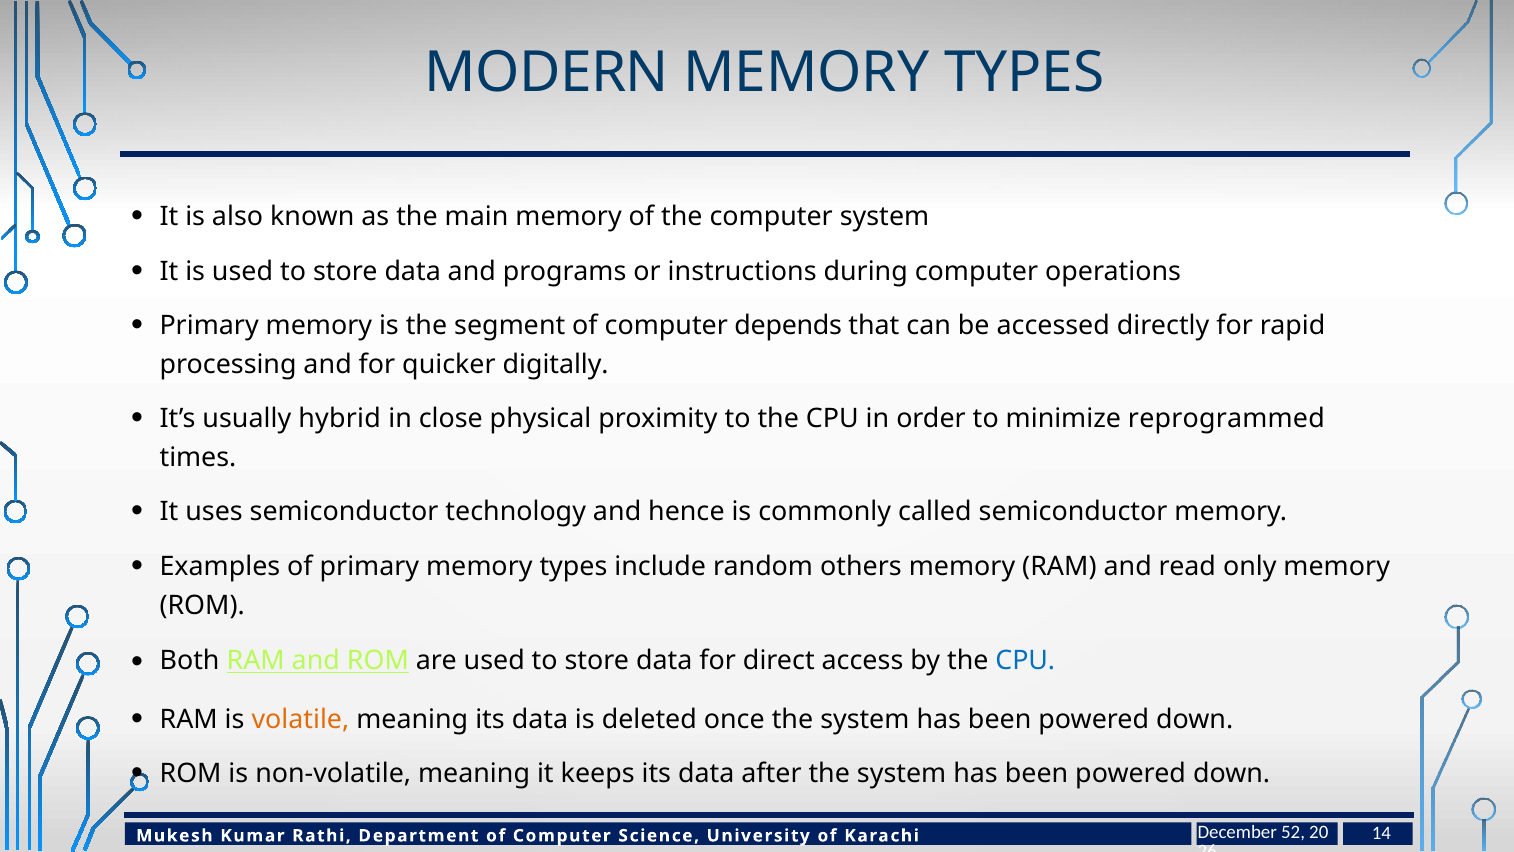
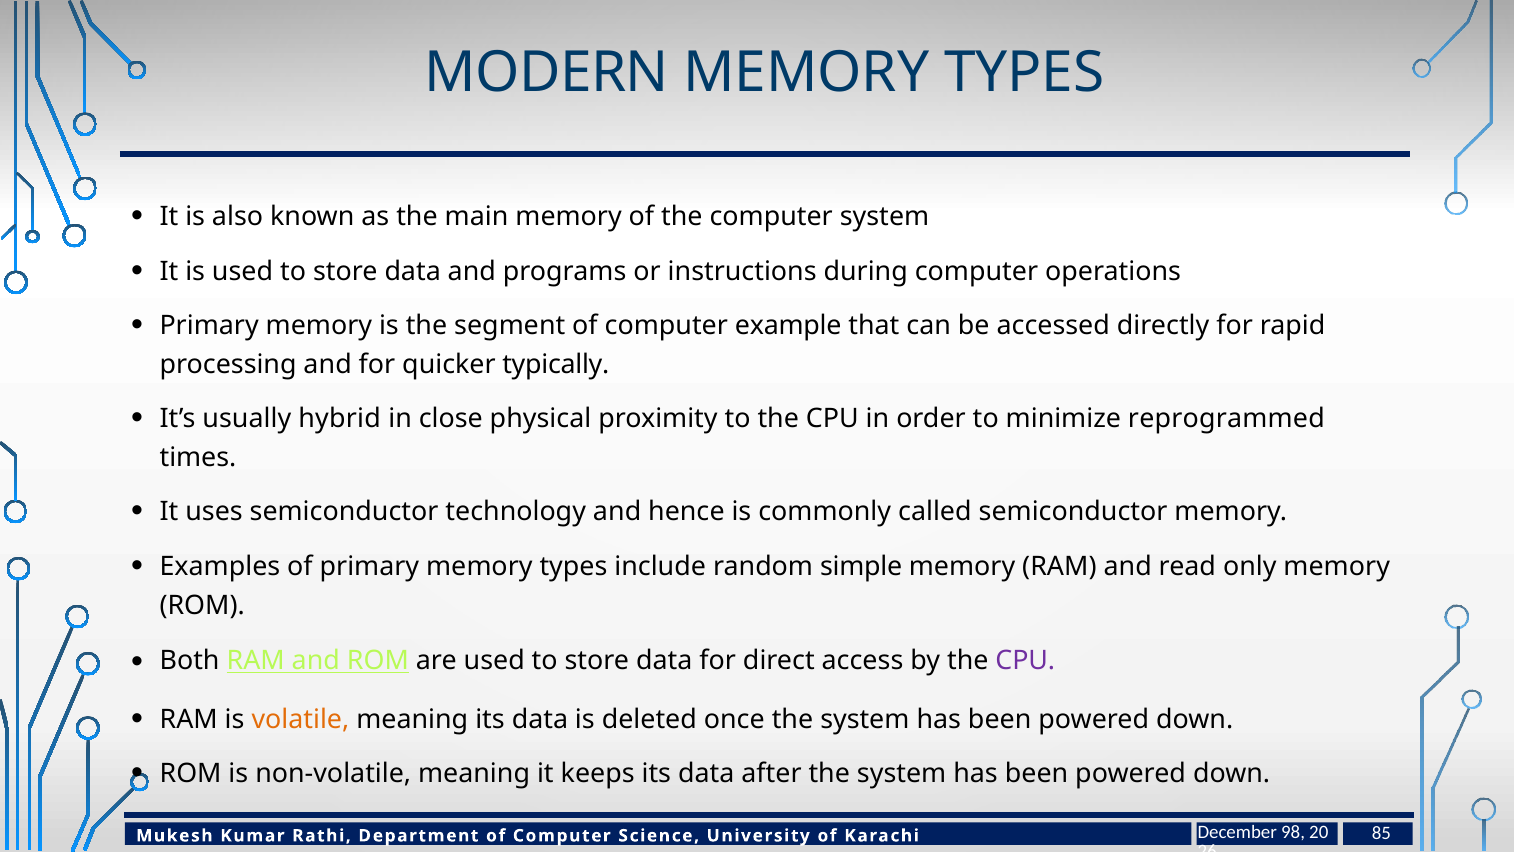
depends: depends -> example (788, 326)
digitally: digitally -> typically (556, 364)
others: others -> simple (861, 566)
CPU colour: blue -> purple (1025, 660)
52: 52 -> 98 (1293, 832)
14: 14 -> 85 (1381, 833)
